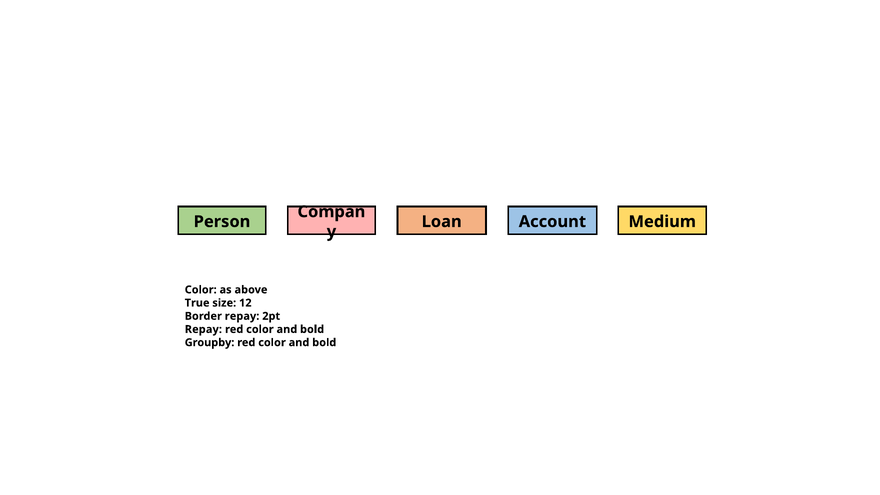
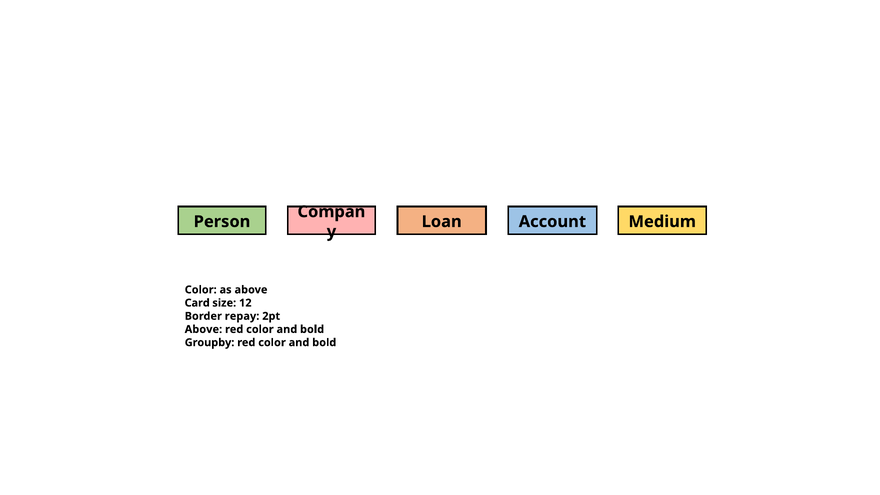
True: True -> Card (197, 303)
Repay: Repay -> Above (203, 329)
